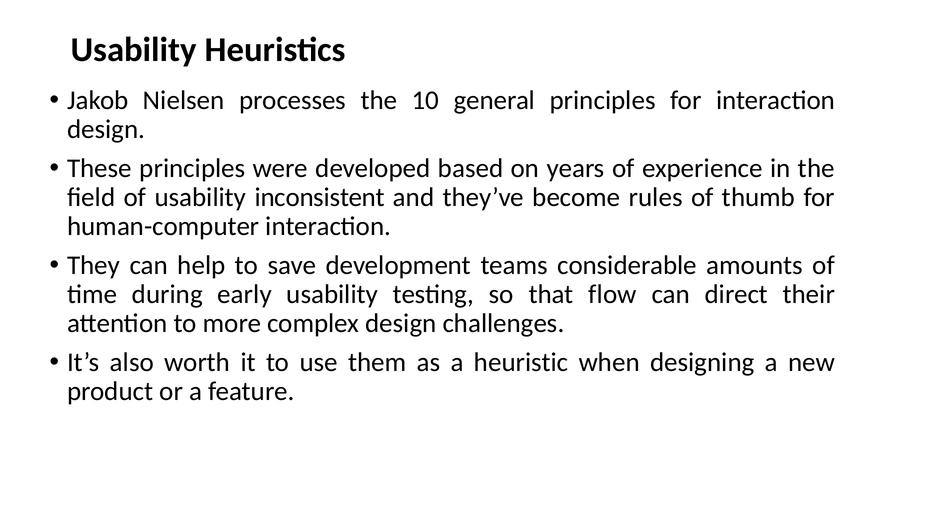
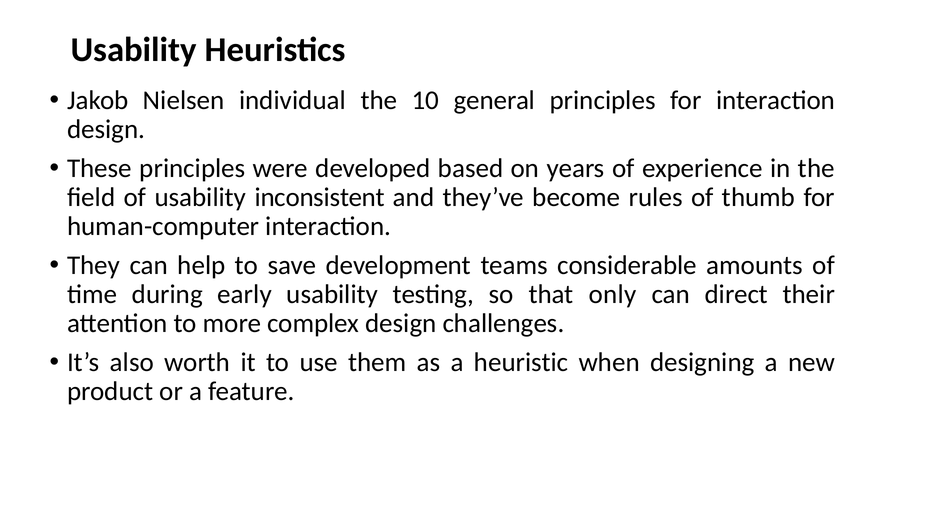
processes: processes -> individual (292, 100)
flow: flow -> only (612, 295)
